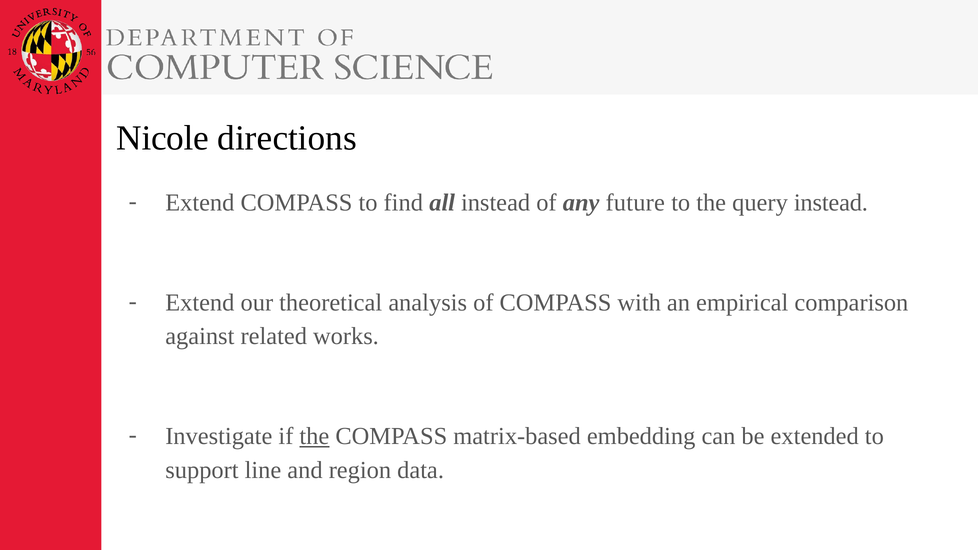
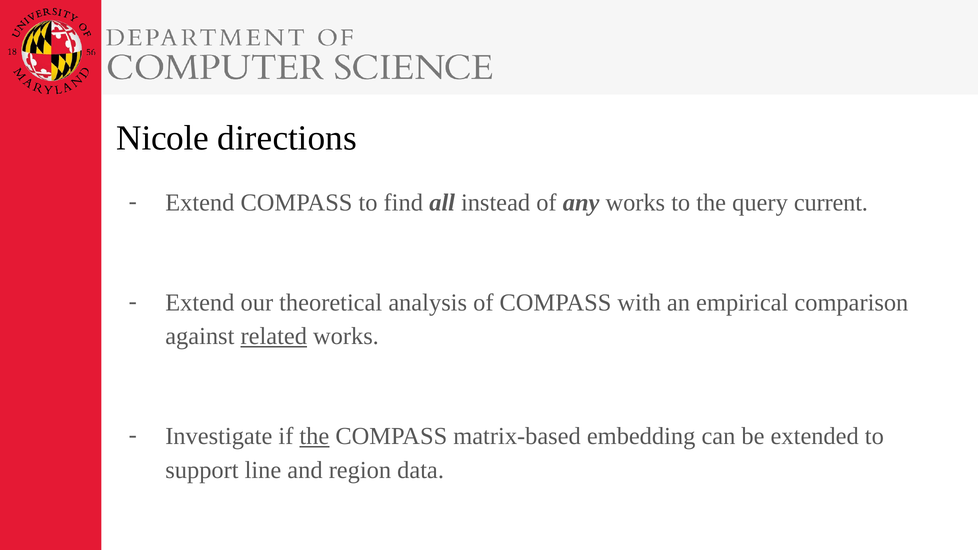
any future: future -> works (635, 203)
query instead: instead -> current (831, 203)
related underline: none -> present (274, 336)
